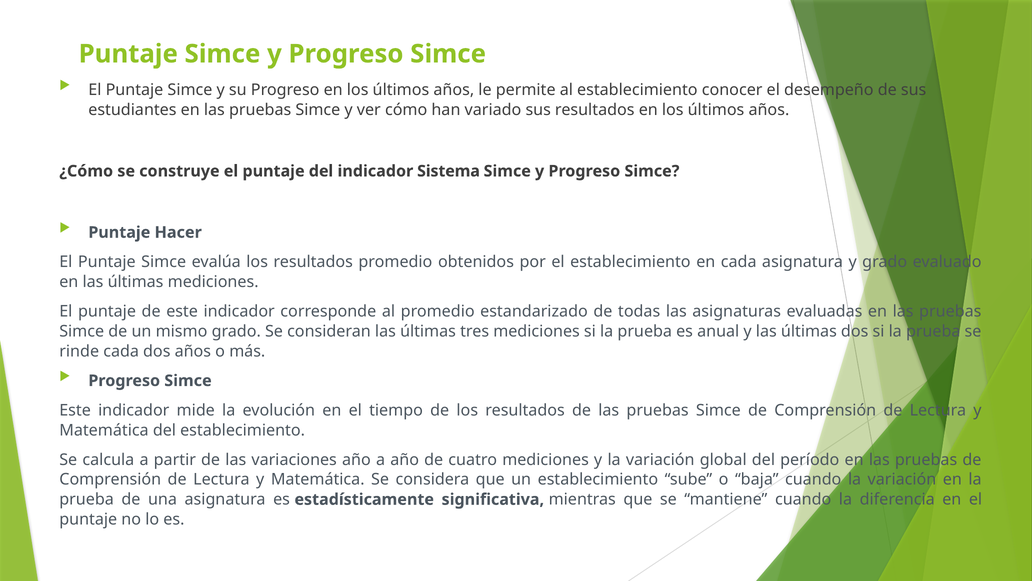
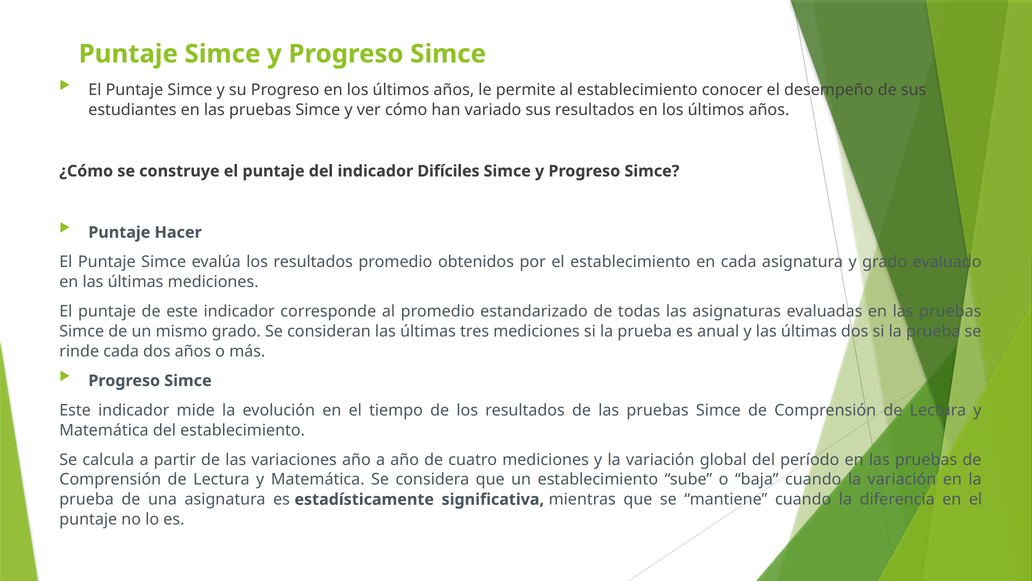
Sistema: Sistema -> Difíciles (448, 171)
